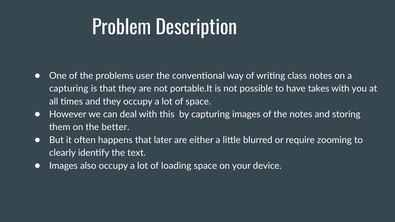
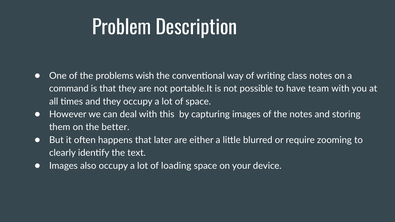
user: user -> wish (145, 76)
capturing: capturing -> command (69, 89)
takes: takes -> team (319, 89)
